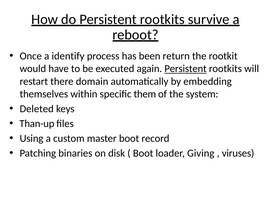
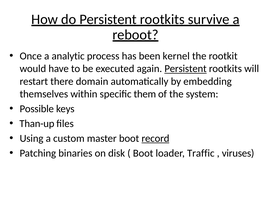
identify: identify -> analytic (68, 56)
return: return -> kernel (176, 56)
Deleted: Deleted -> Possible (37, 108)
record underline: none -> present (155, 138)
Giving: Giving -> Traffic (201, 153)
